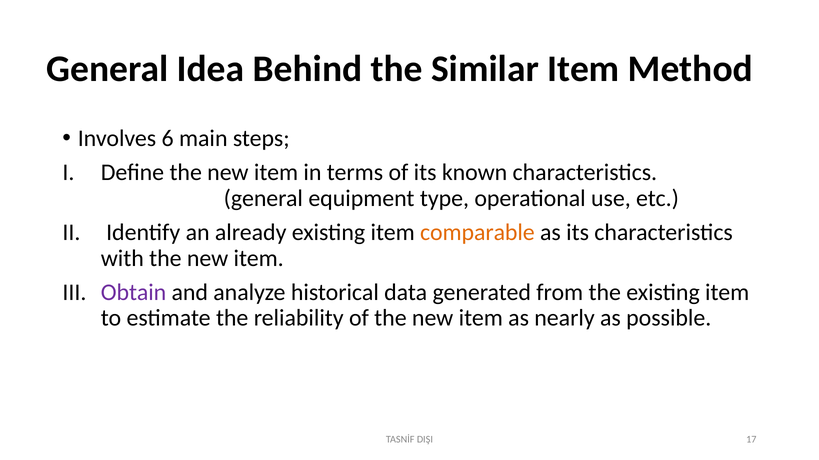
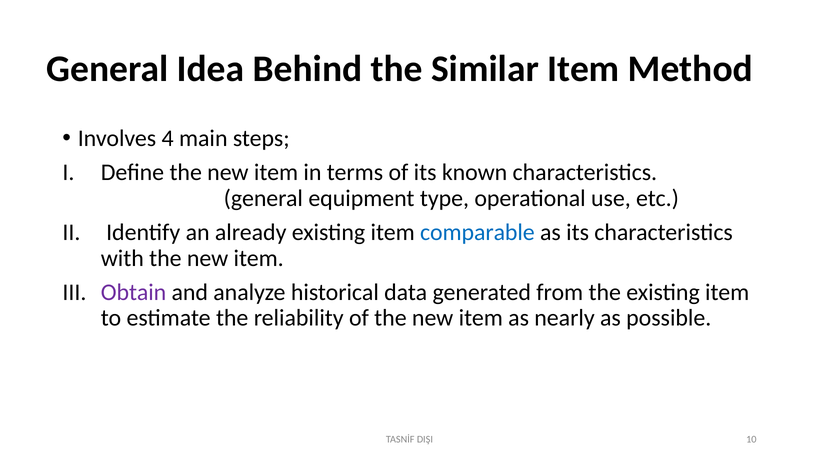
6: 6 -> 4 (168, 138)
comparable colour: orange -> blue (477, 233)
17: 17 -> 10 (751, 440)
